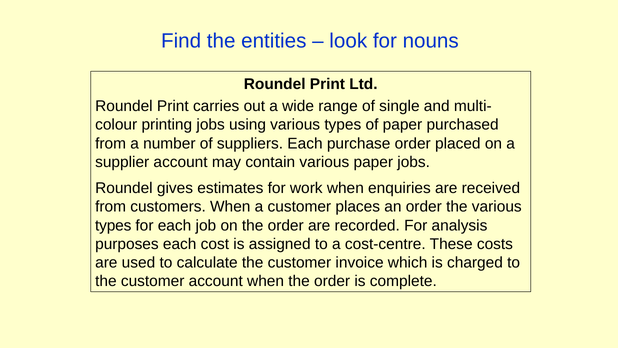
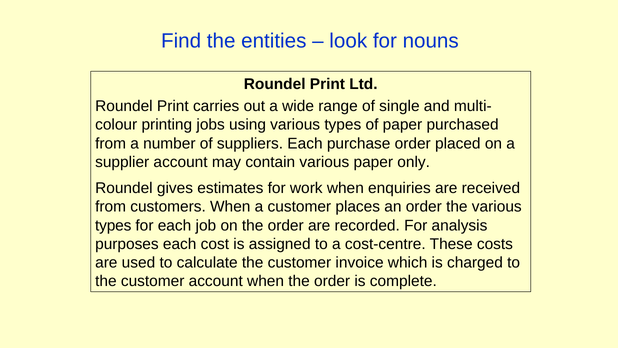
paper jobs: jobs -> only (414, 162)
